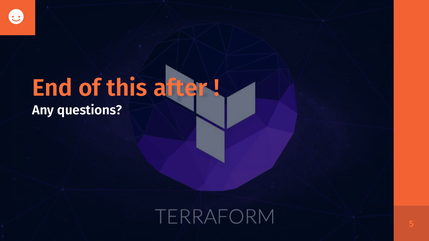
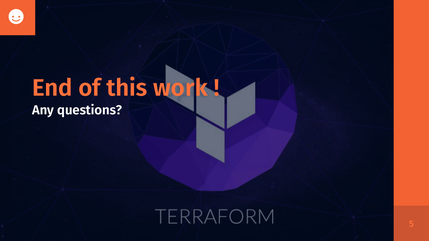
after: after -> work (180, 88)
